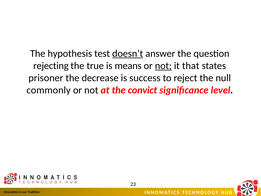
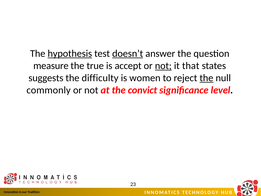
hypothesis underline: none -> present (70, 53)
rejecting: rejecting -> measure (51, 66)
means: means -> accept (128, 66)
prisoner: prisoner -> suggests (46, 78)
decrease: decrease -> difficulty (100, 78)
success: success -> women (145, 78)
the underline: none -> present (206, 78)
